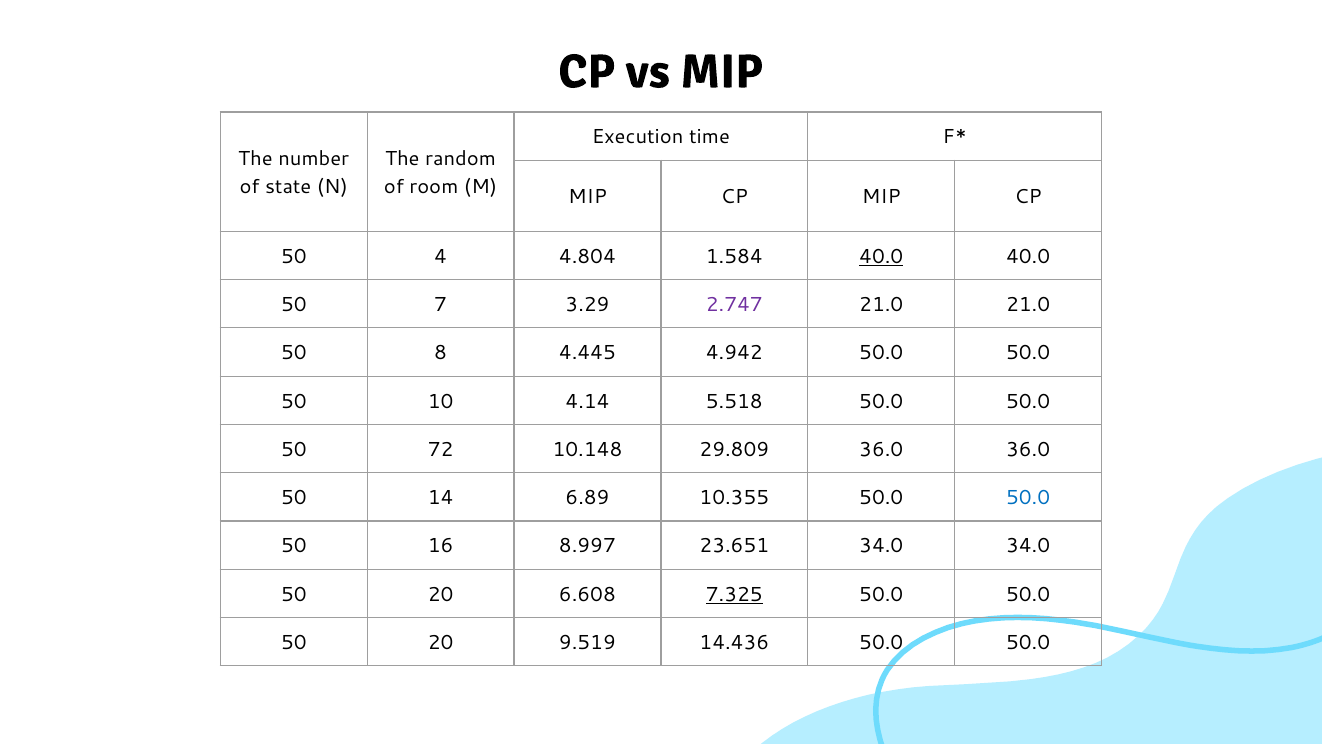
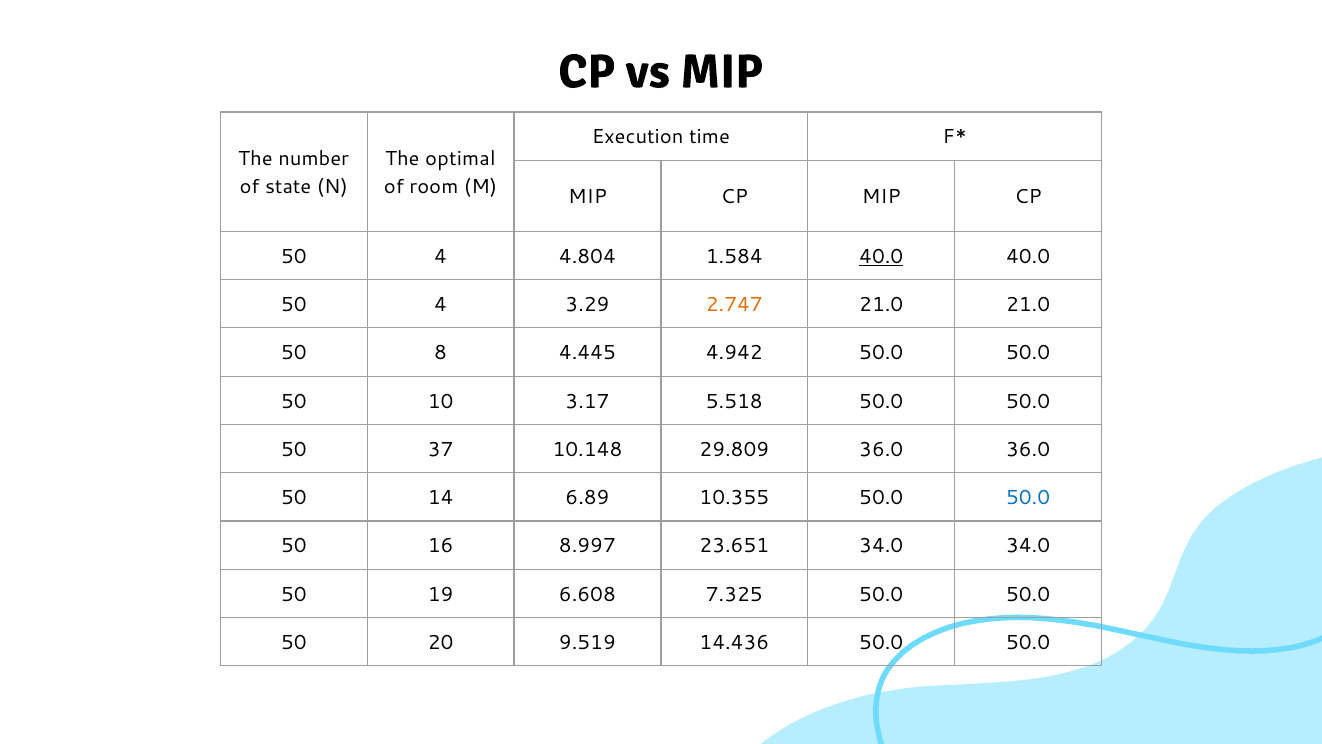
random: random -> optimal (460, 158)
7: 7 -> 4 (441, 305)
2.747 colour: purple -> orange (734, 305)
4.14: 4.14 -> 3.17 (588, 401)
72: 72 -> 37 (441, 449)
20: 20 -> 19 (441, 594)
7.325 underline: present -> none (734, 594)
